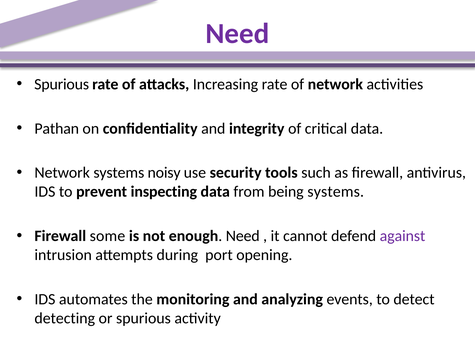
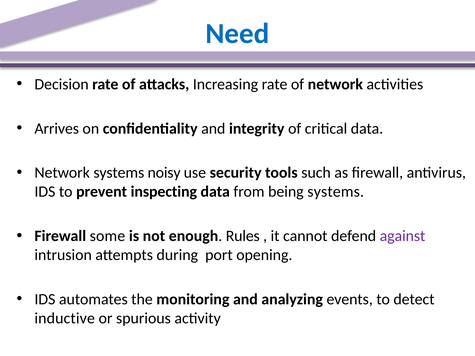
Need colour: purple -> blue (237, 34)
Spurious: Spurious -> Decision (62, 84)
Pathan: Pathan -> Arrives (57, 129)
enough Need: Need -> Rules (243, 236)
detecting: detecting -> inductive (65, 319)
